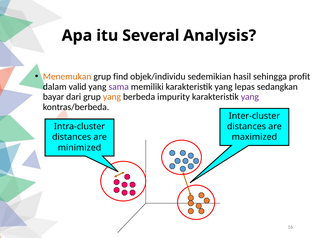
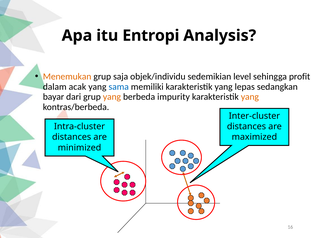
Several: Several -> Entropi (151, 36)
find: find -> saja (121, 77)
hasil: hasil -> level (242, 77)
valid: valid -> acak (77, 87)
sama colour: purple -> blue (119, 87)
yang colour: purple -> orange (250, 97)
